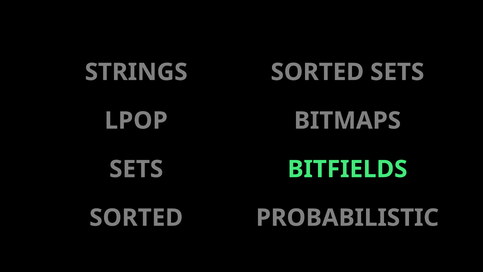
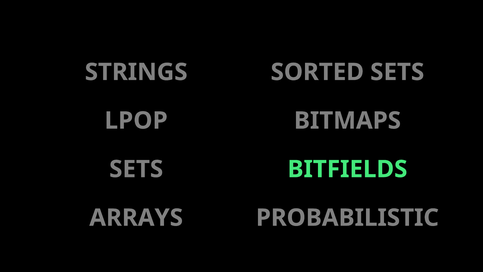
SORTED: SORTED -> ARRAYS (136, 218)
